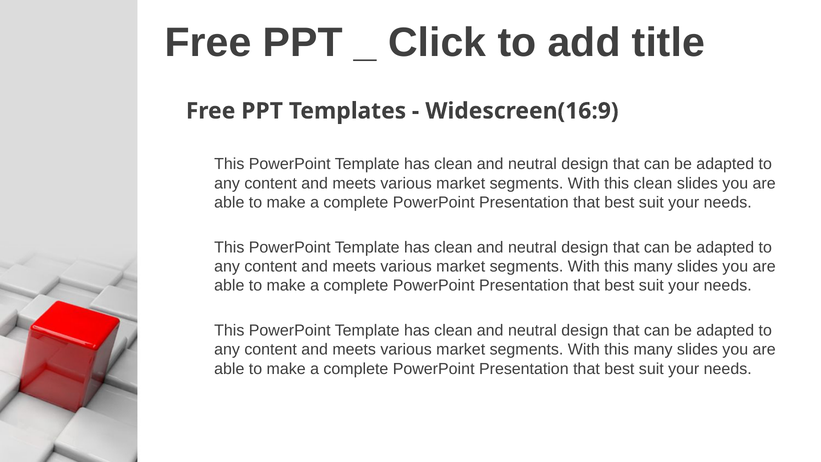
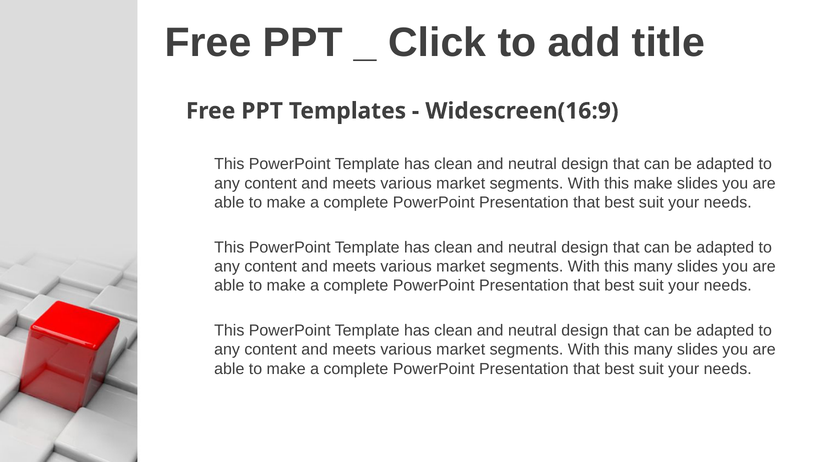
this clean: clean -> make (653, 183)
